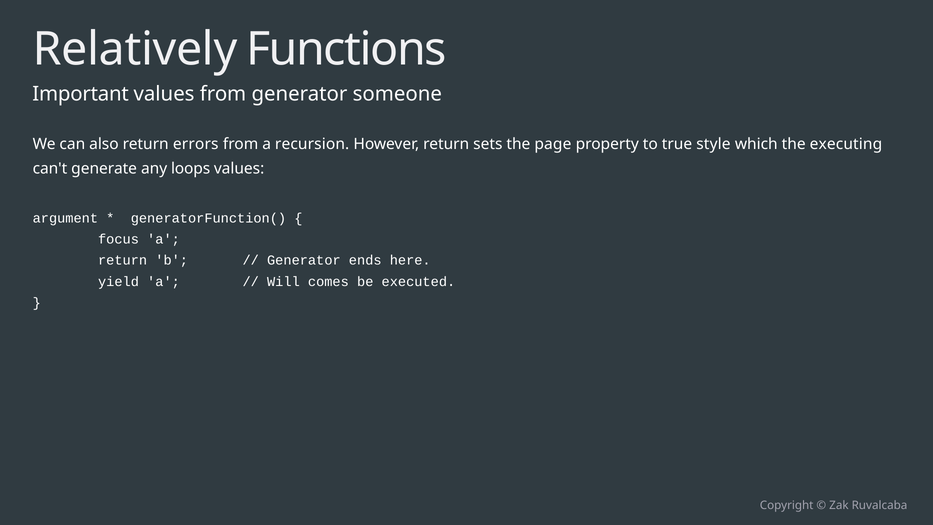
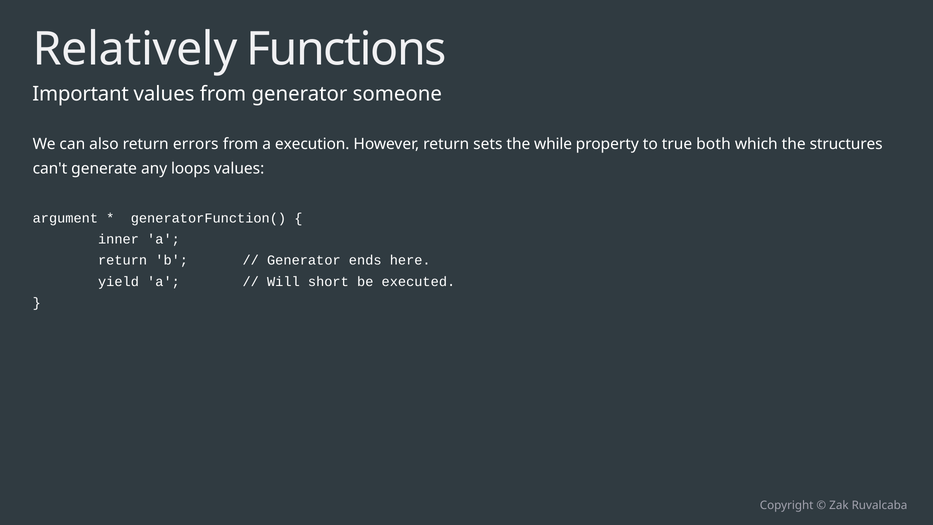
recursion: recursion -> execution (312, 144)
page: page -> while (553, 144)
style: style -> both (713, 144)
executing: executing -> structures (846, 144)
focus: focus -> inner (118, 239)
comes: comes -> short (328, 282)
